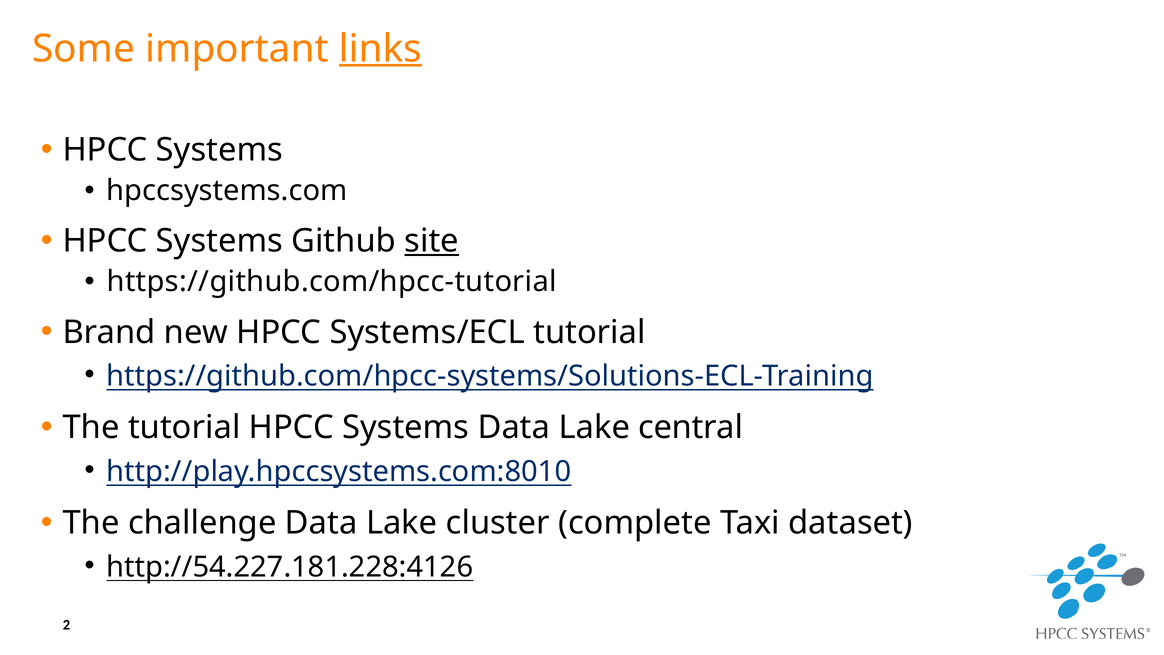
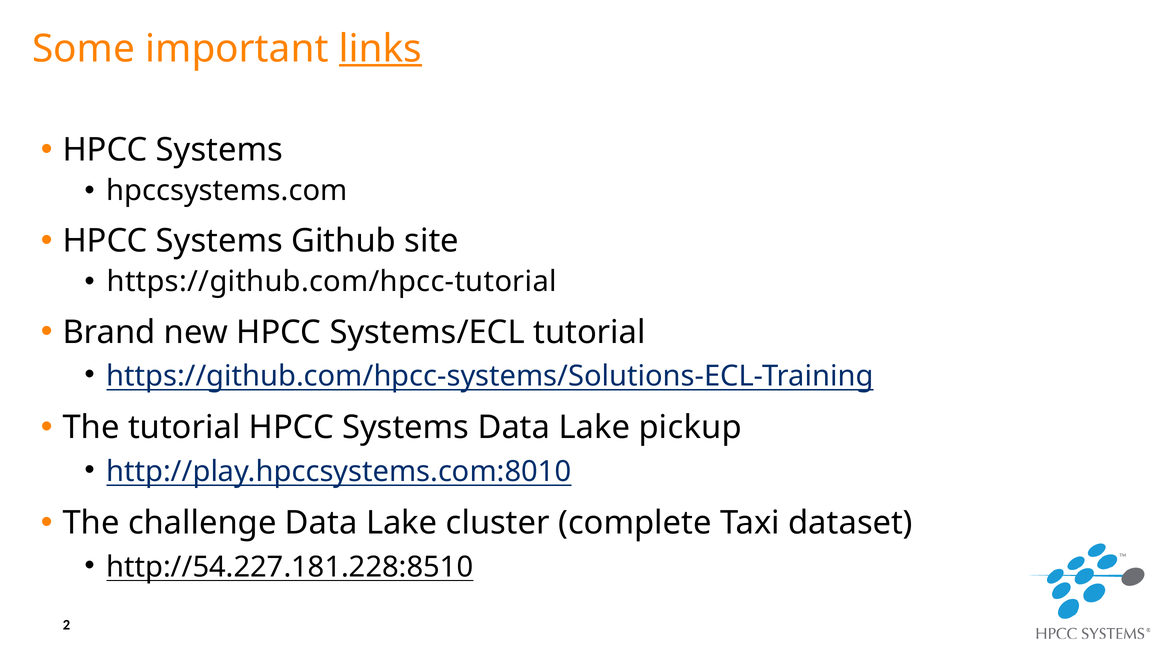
site underline: present -> none (432, 241)
central: central -> pickup (690, 427)
http://54.227.181.228:4126: http://54.227.181.228:4126 -> http://54.227.181.228:8510 (290, 567)
